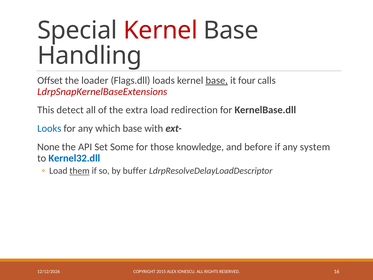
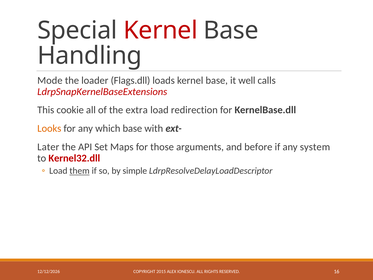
Offset: Offset -> Mode (50, 80)
base underline: present -> none (217, 80)
four: four -> well (247, 80)
detect: detect -> cookie (70, 110)
Looks colour: blue -> orange (49, 128)
None: None -> Later (48, 147)
Some: Some -> Maps (122, 147)
knowledge: knowledge -> arguments (200, 147)
Kernel32.dll colour: blue -> red (74, 158)
buffer: buffer -> simple (135, 171)
